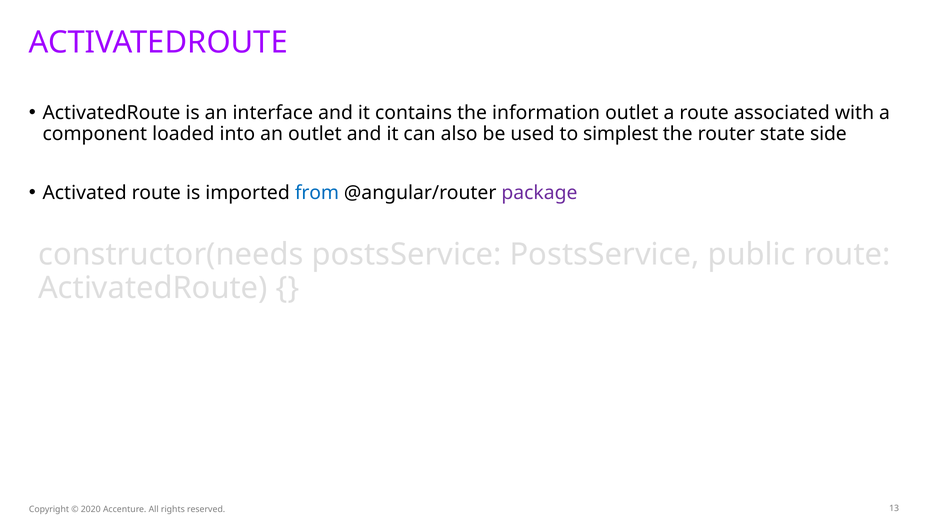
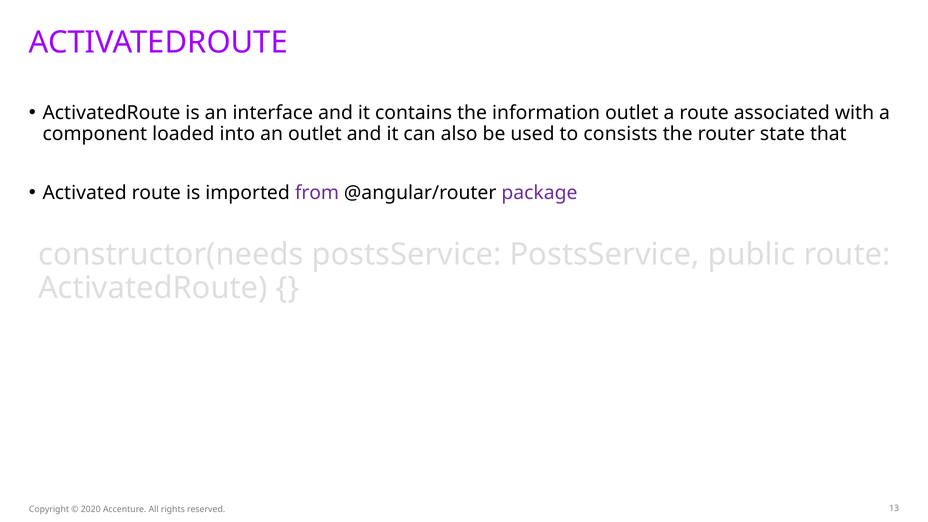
simplest: simplest -> consists (620, 134)
side: side -> that (828, 134)
from colour: blue -> purple (317, 193)
